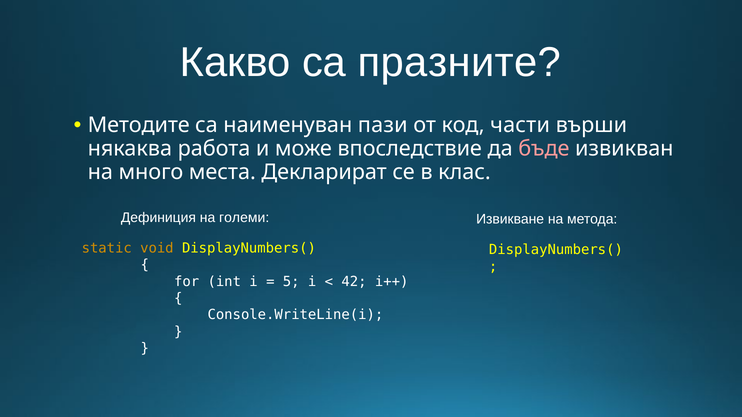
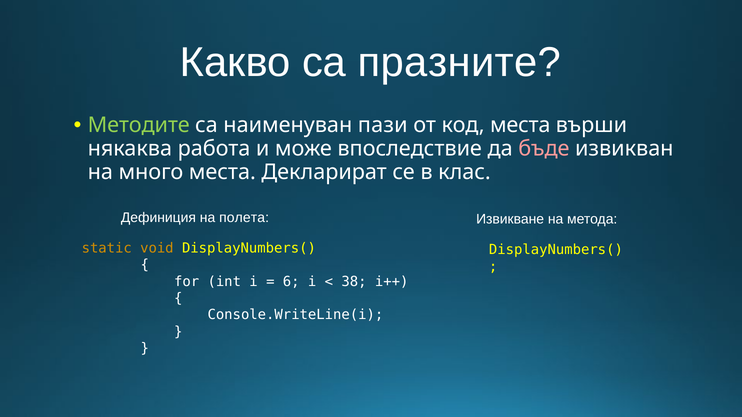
Методите colour: white -> light green (139, 125)
код части: части -> места (520, 125)
големи: големи -> полета (244, 218)
5: 5 -> 6 (291, 282)
42: 42 -> 38 (354, 282)
